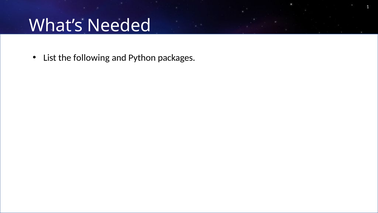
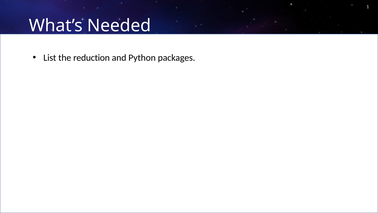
following: following -> reduction (92, 58)
